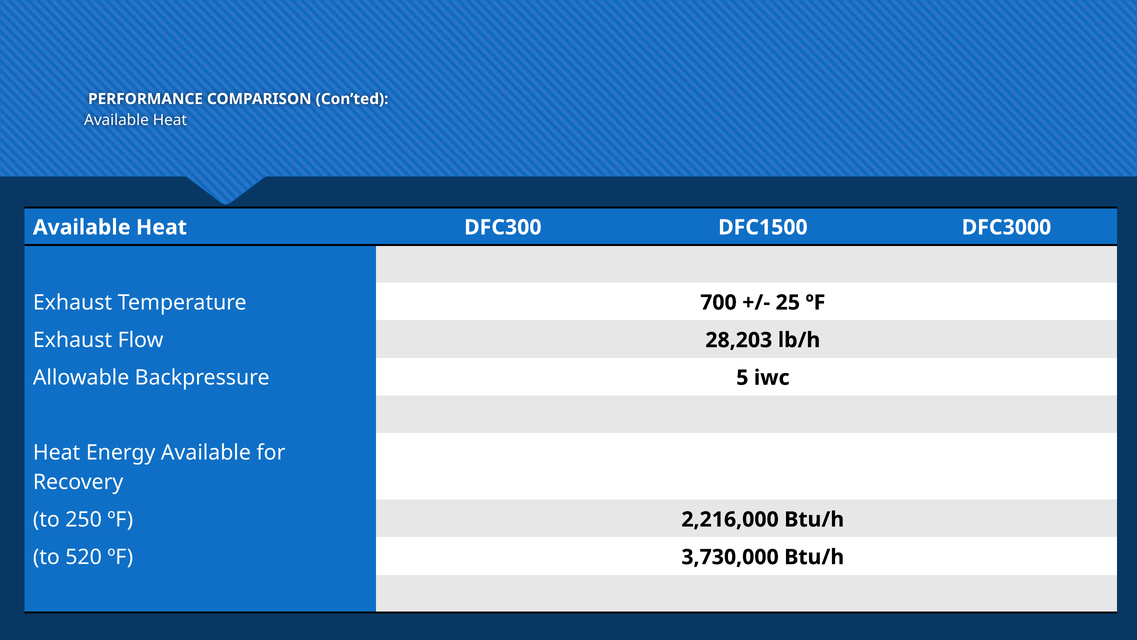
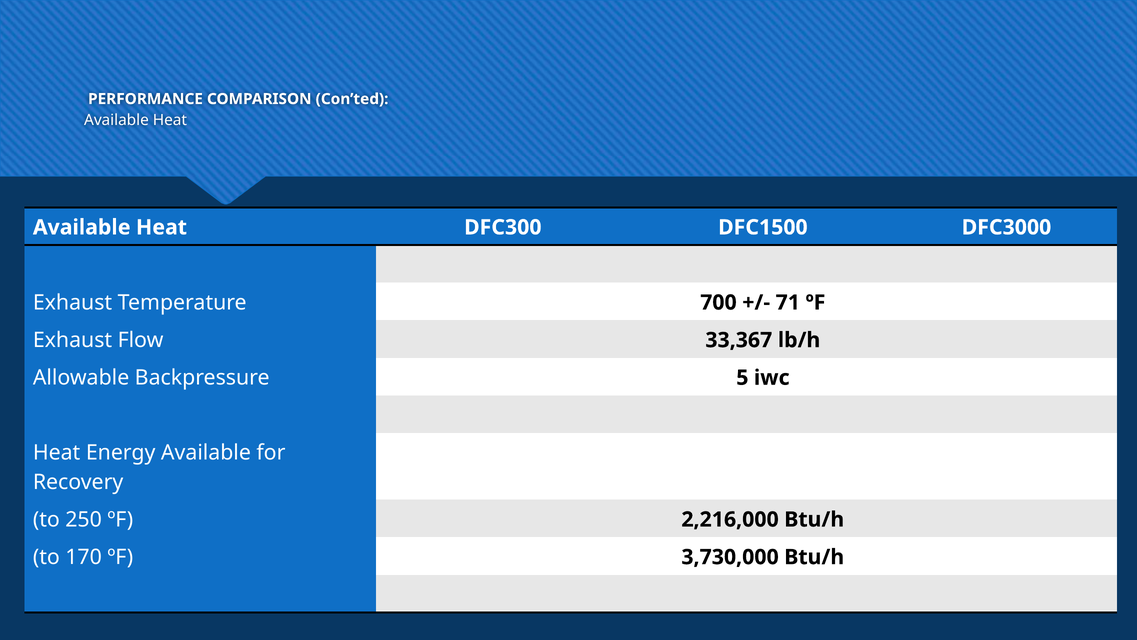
25: 25 -> 71 (788, 302)
28,203: 28,203 -> 33,367 (739, 340)
520: 520 -> 170 (84, 557)
